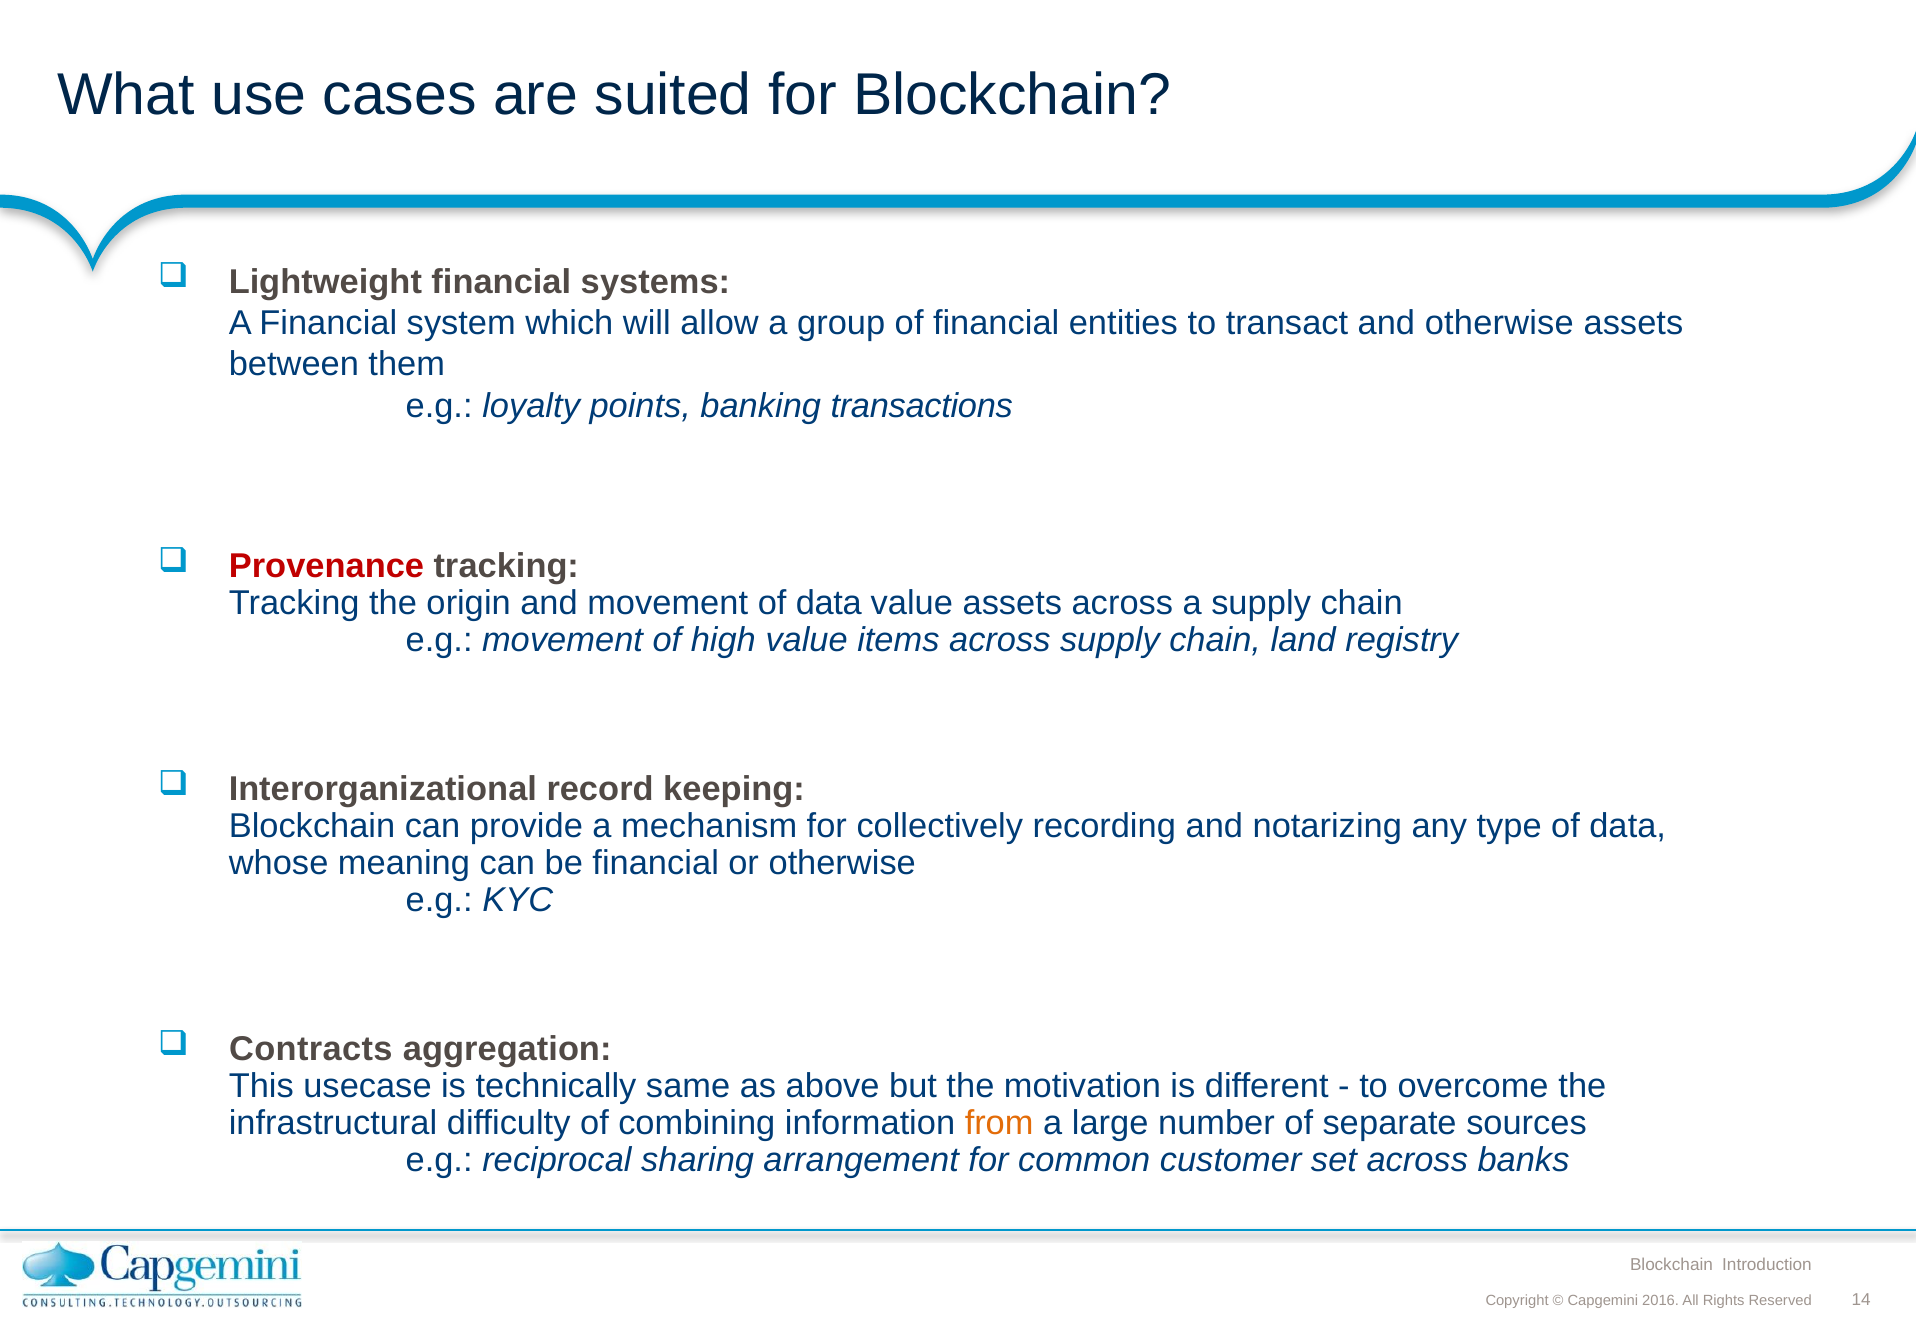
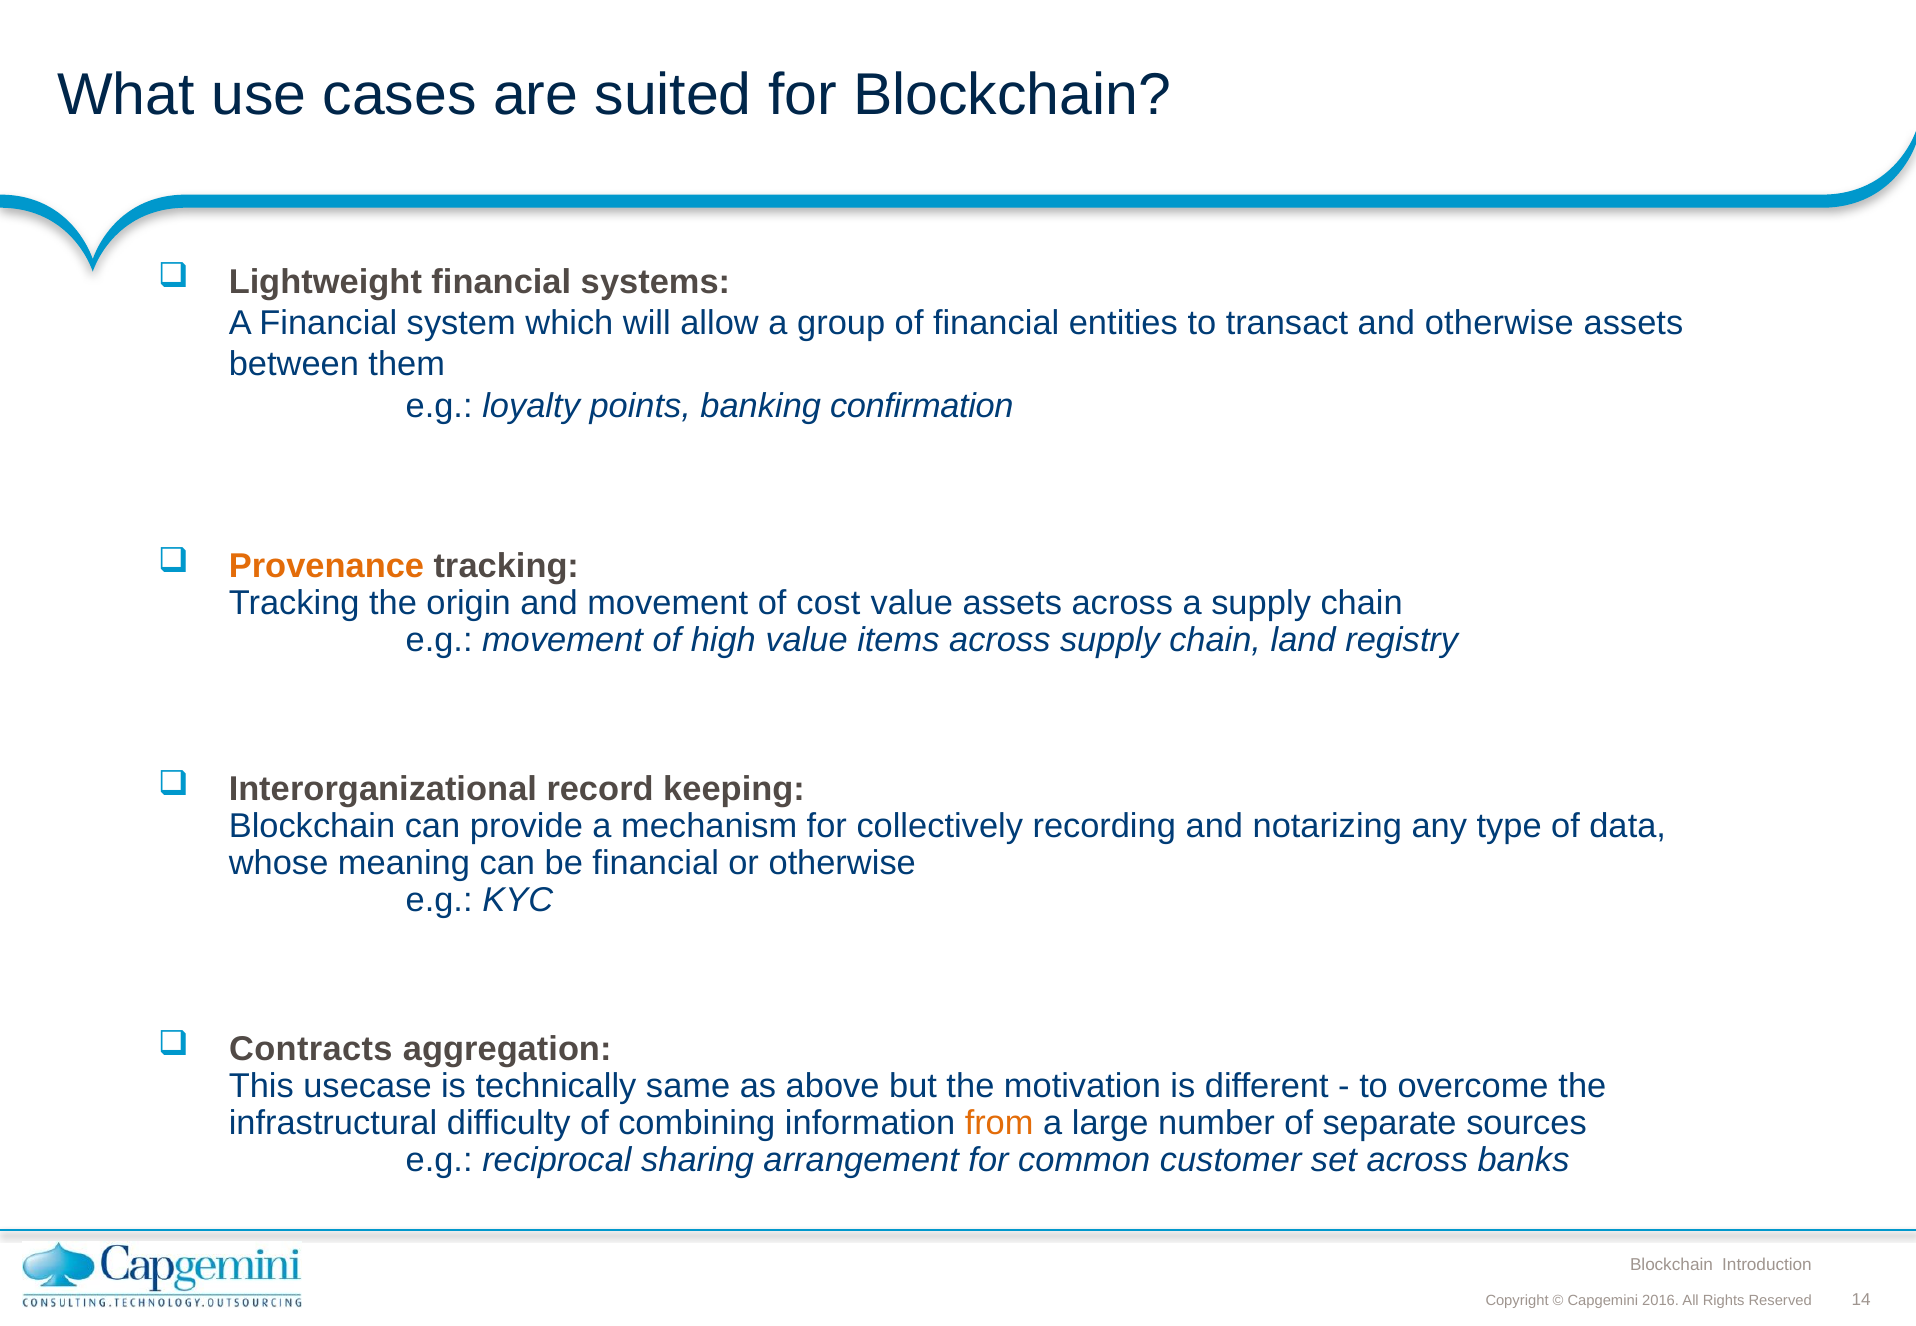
transactions: transactions -> confirmation (922, 406)
Provenance colour: red -> orange (326, 566)
movement of data: data -> cost (828, 603)
